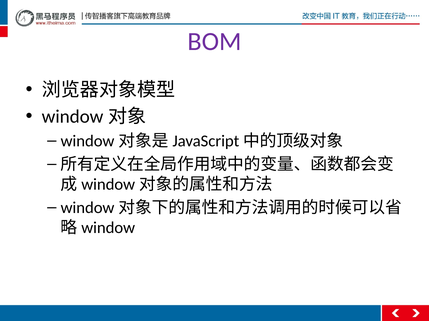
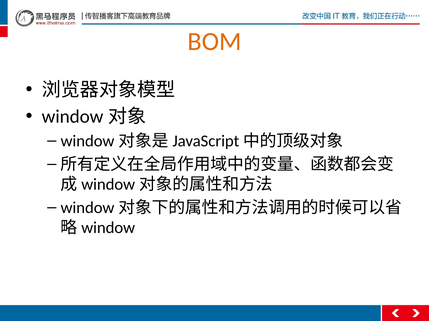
BOM colour: purple -> orange (214, 42)
